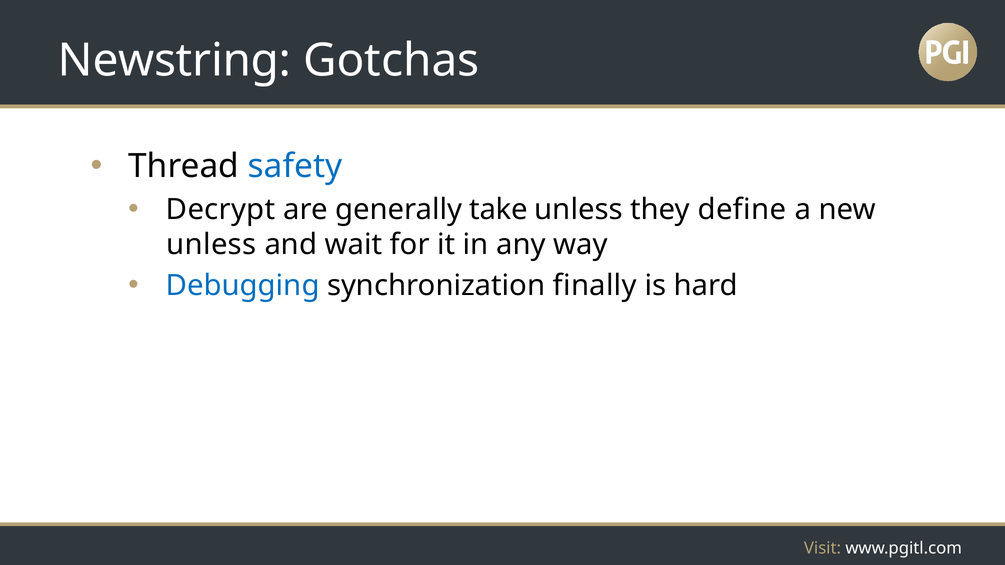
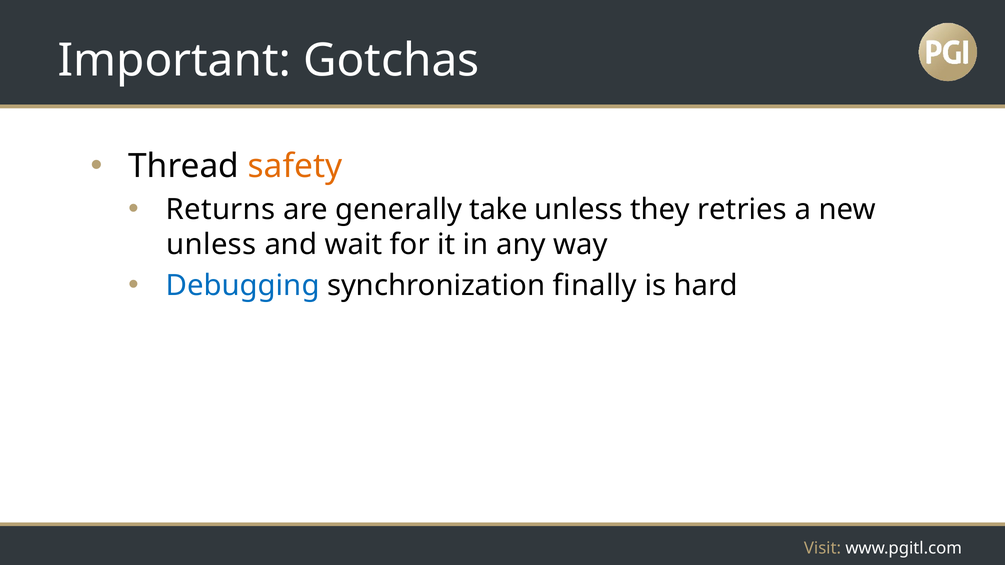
Newstring: Newstring -> Important (174, 61)
safety colour: blue -> orange (295, 166)
Decrypt: Decrypt -> Returns (221, 210)
define: define -> retries (742, 210)
